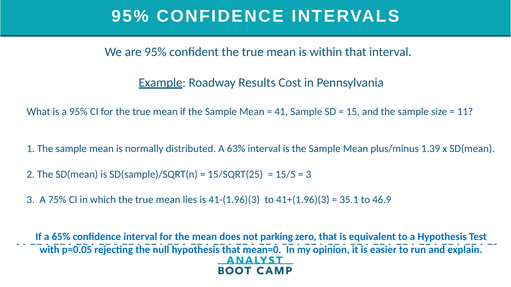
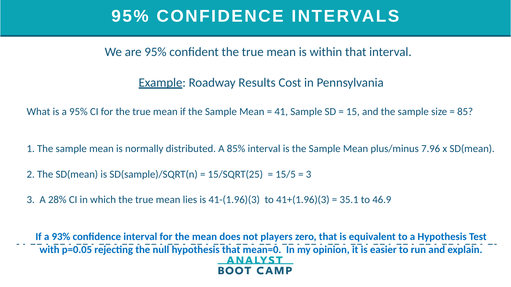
11: 11 -> 85 (465, 112)
63%: 63% -> 85% (236, 149)
1.39: 1.39 -> 7.96 (431, 149)
75%: 75% -> 28% (57, 200)
65%: 65% -> 93% (61, 237)
parking: parking -> players (277, 237)
